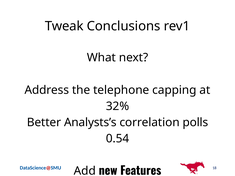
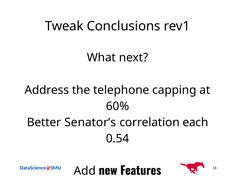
32%: 32% -> 60% (118, 106)
Analysts’s: Analysts’s -> Senator’s (90, 123)
polls: polls -> each (195, 123)
